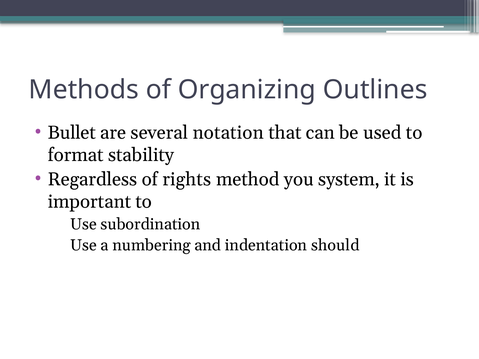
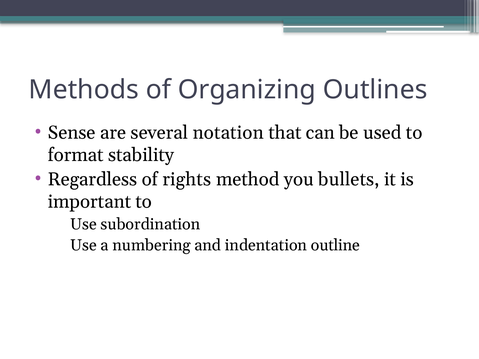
Bullet: Bullet -> Sense (72, 133)
system: system -> bullets (349, 179)
should: should -> outline (335, 246)
